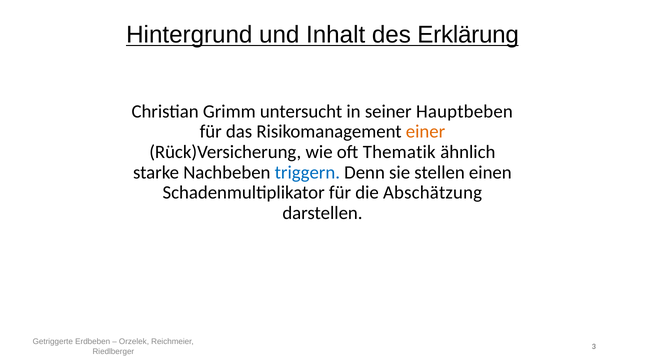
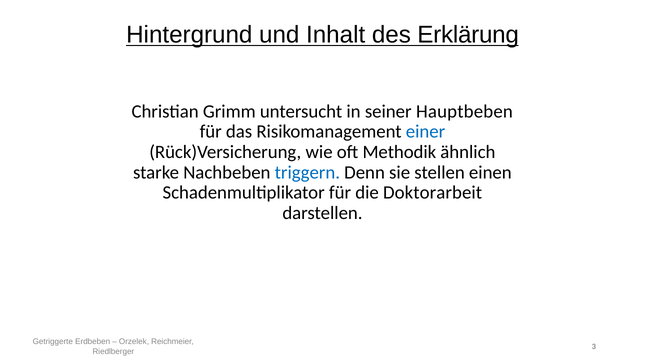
einer colour: orange -> blue (426, 132)
Thematik: Thematik -> Methodik (399, 152)
Abschätzung: Abschätzung -> Doktorarbeit (433, 193)
